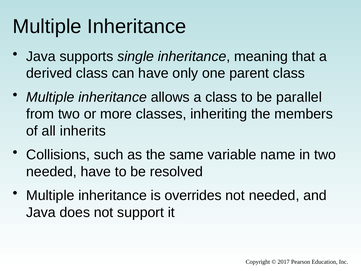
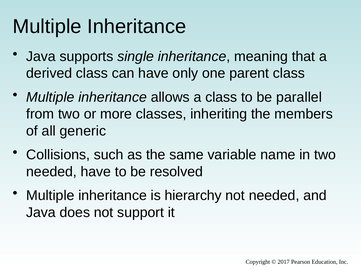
inherits: inherits -> generic (83, 131)
overrides: overrides -> hierarchy (193, 195)
